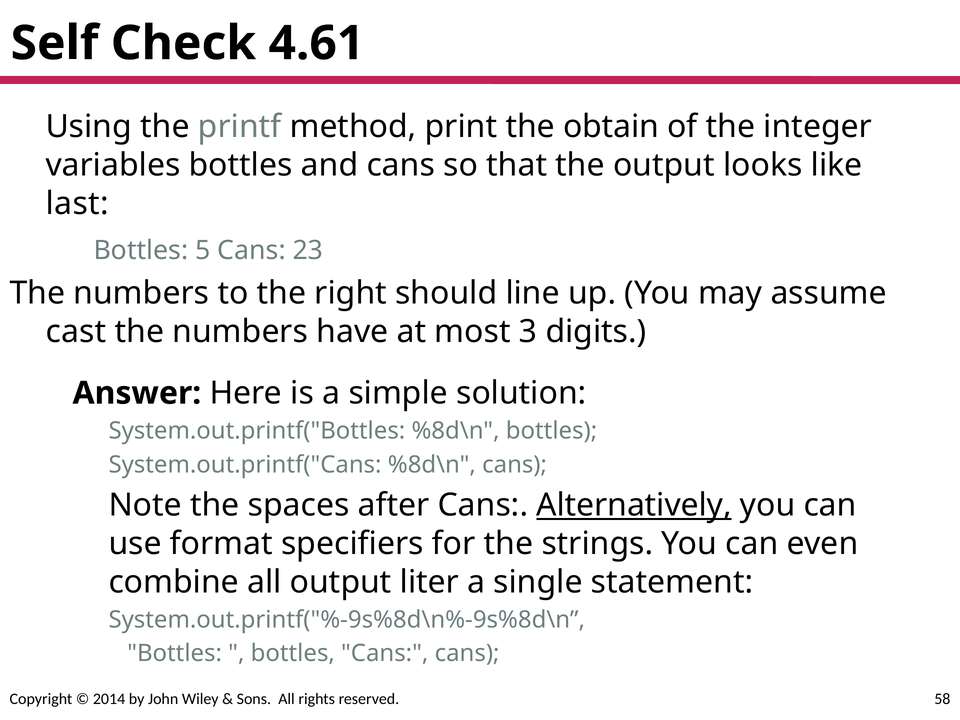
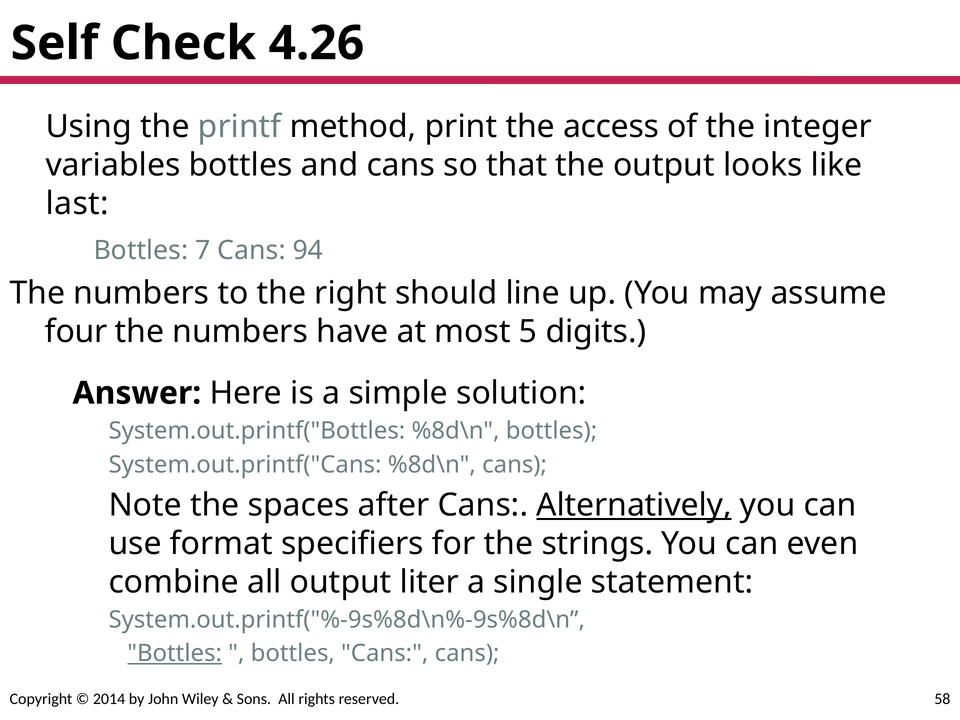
4.61: 4.61 -> 4.26 (316, 43)
obtain: obtain -> access (611, 127)
5: 5 -> 7 (203, 250)
23: 23 -> 94 (308, 250)
cast: cast -> four (76, 332)
3: 3 -> 5 (528, 332)
Bottles underline: none -> present (175, 653)
